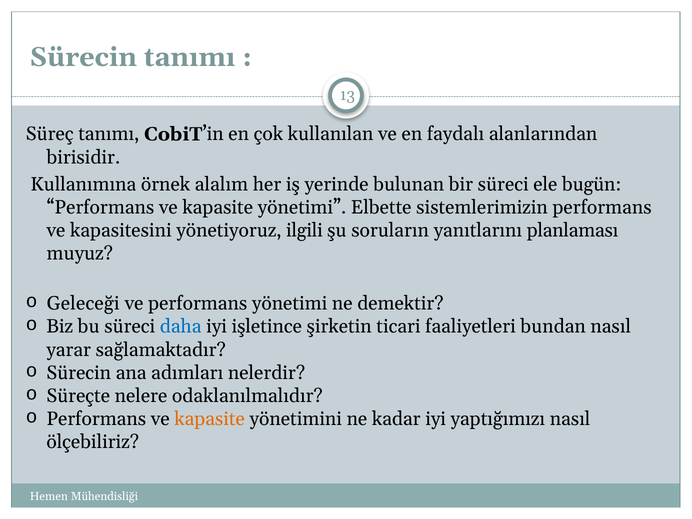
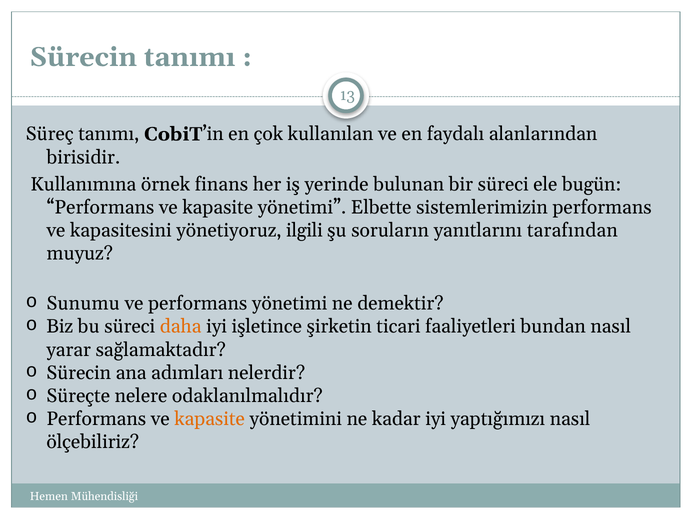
alalım: alalım -> finans (221, 184)
planlaması: planlaması -> tarafından (572, 230)
Geleceği: Geleceği -> Sunumu (83, 304)
daha colour: blue -> orange (181, 327)
